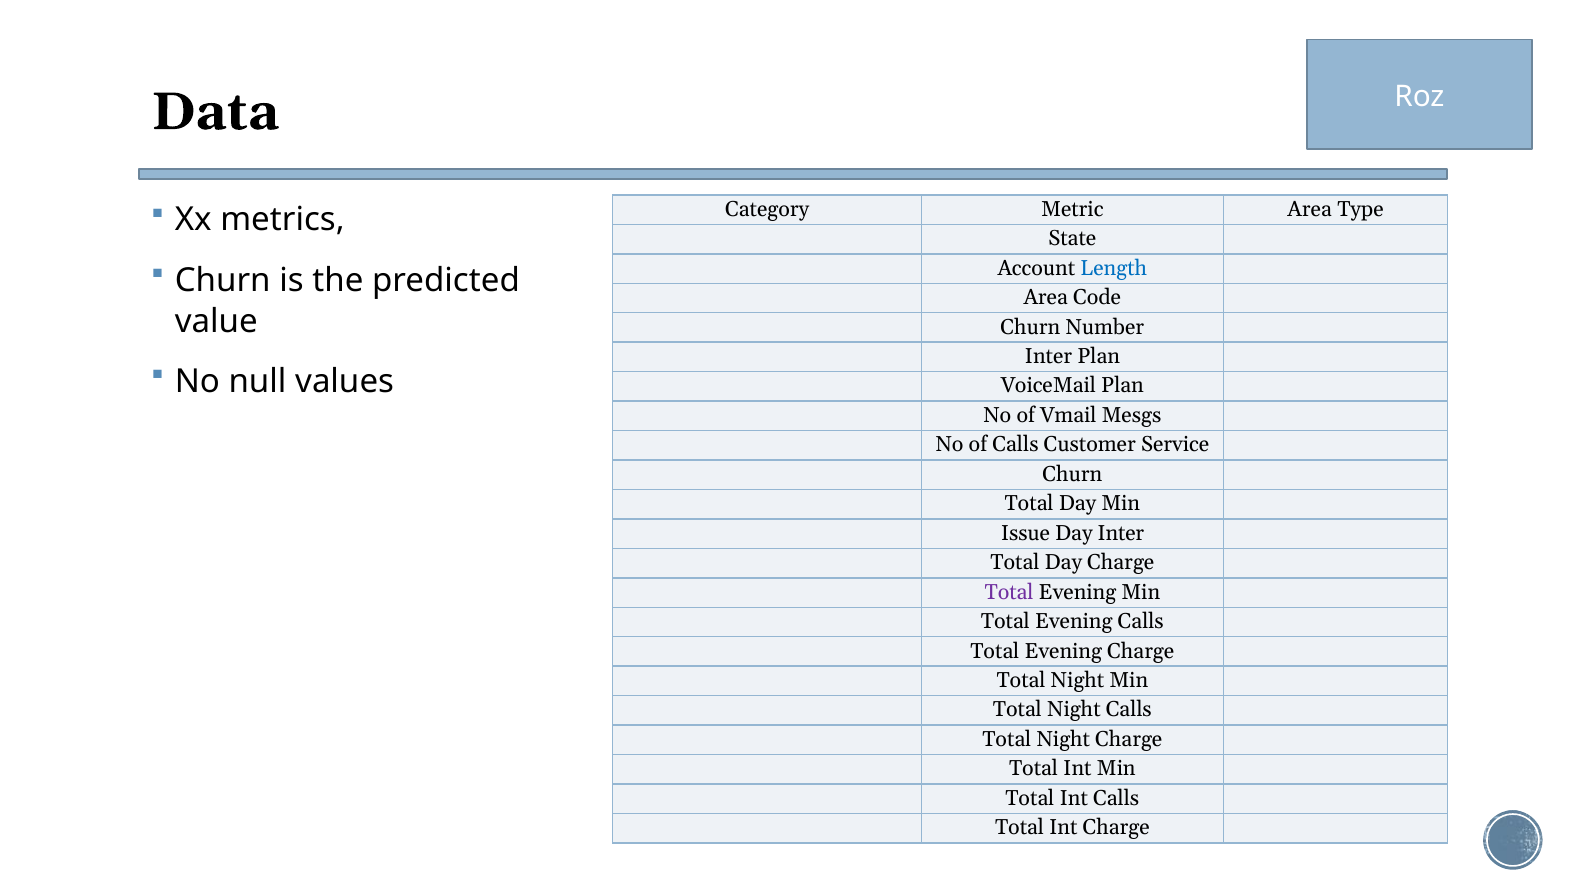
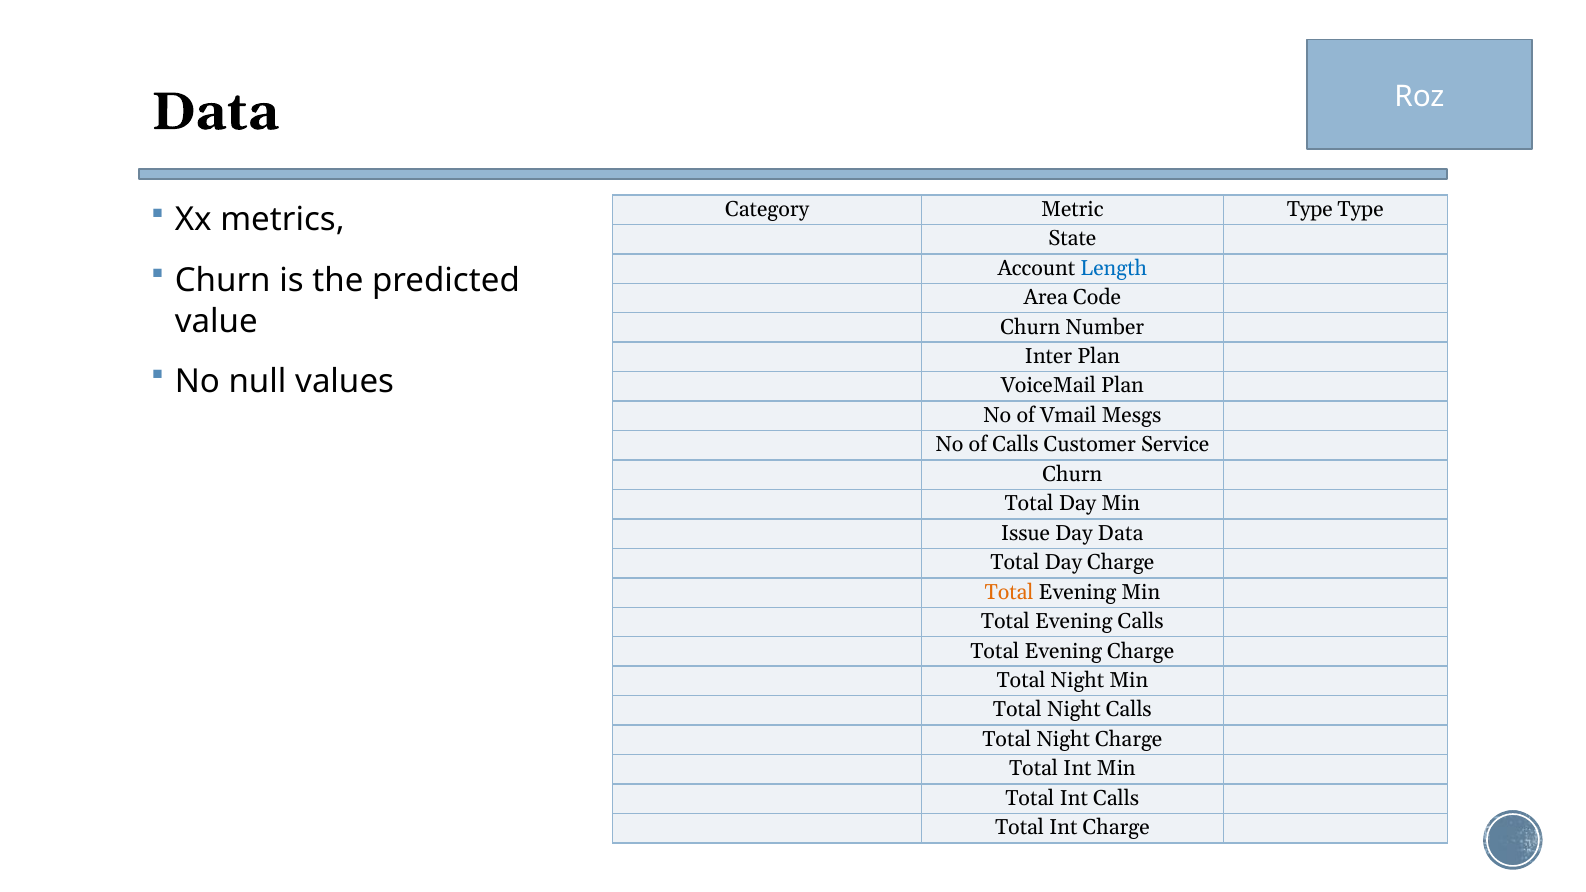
Metric Area: Area -> Type (1310, 209)
Day Inter: Inter -> Data (1121, 533)
Total colour: purple -> orange (1009, 592)
